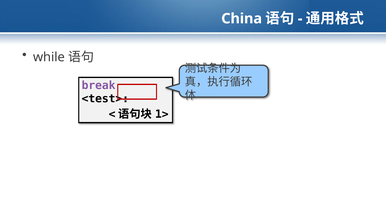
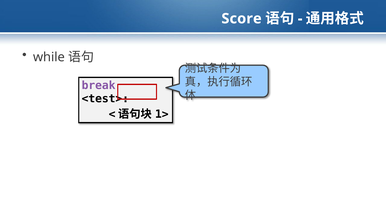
China: China -> Score (242, 19)
